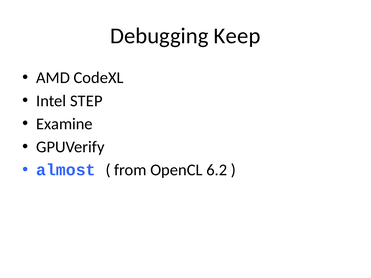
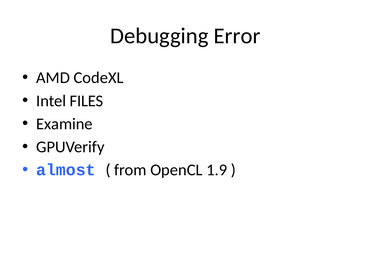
Keep: Keep -> Error (237, 36)
STEP: STEP -> FILES (86, 101)
6.2: 6.2 -> 1.9 (217, 170)
